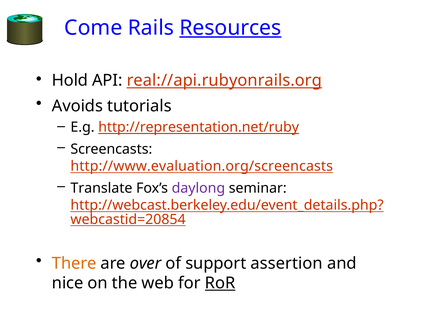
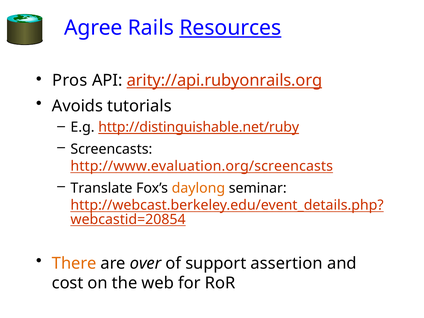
Come: Come -> Agree (93, 28)
Hold: Hold -> Pros (70, 80)
real://api.rubyonrails.org: real://api.rubyonrails.org -> arity://api.rubyonrails.org (224, 80)
http://representation.net/ruby: http://representation.net/ruby -> http://distinguishable.net/ruby (199, 127)
daylong colour: purple -> orange (198, 188)
nice: nice -> cost (68, 283)
RoR underline: present -> none (220, 283)
